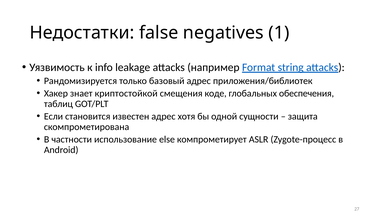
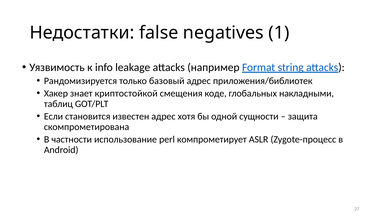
обеспечения: обеспечения -> накладными (307, 93)
else: else -> perl (167, 139)
